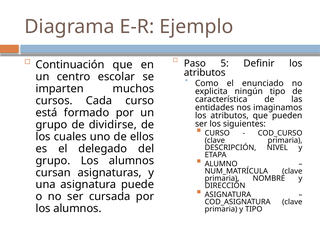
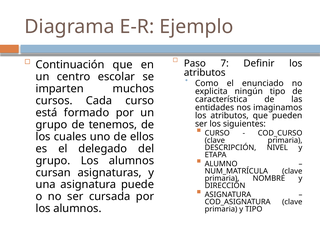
5: 5 -> 7 (225, 63)
dividirse: dividirse -> tenemos (113, 125)
